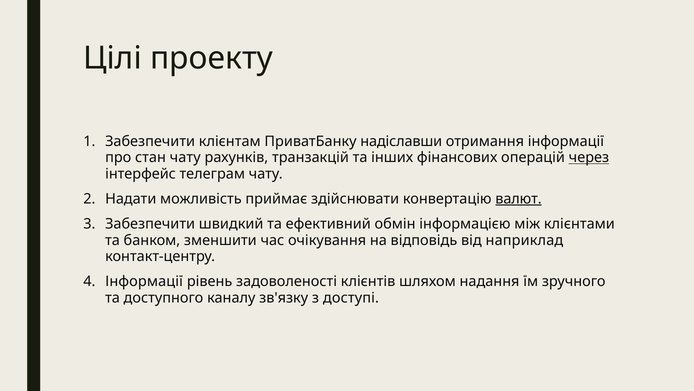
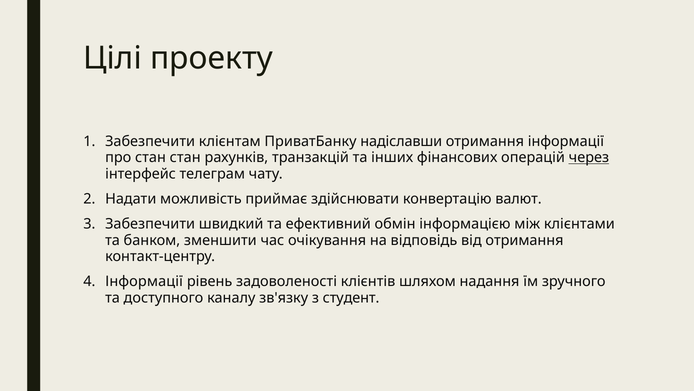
стан чату: чату -> стан (185, 157)
валют underline: present -> none (519, 199)
від наприклад: наприклад -> отримання (525, 240)
доступі: доступі -> студент (351, 298)
